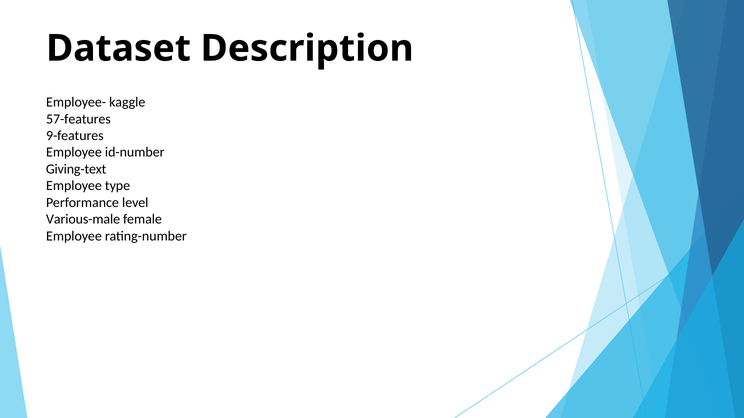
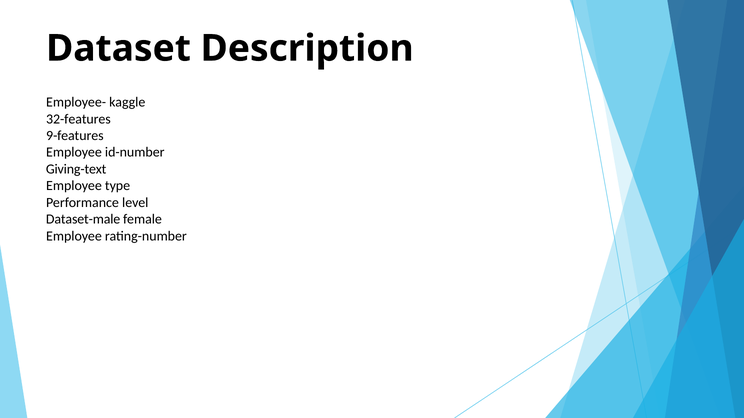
57-features: 57-features -> 32-features (78, 119)
Various-male: Various-male -> Dataset-male (83, 220)
